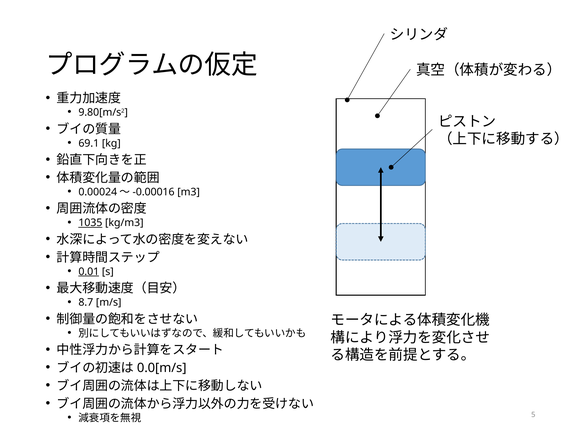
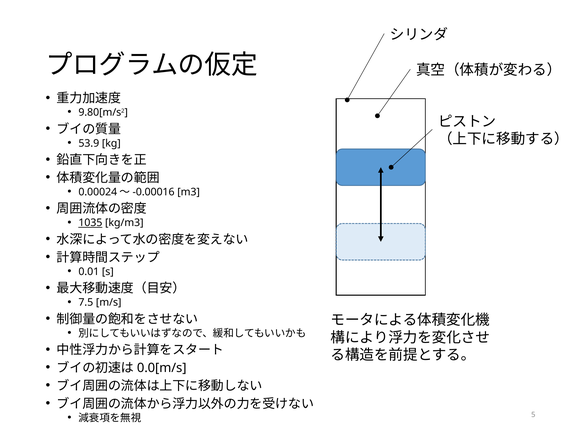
69.1: 69.1 -> 53.9 (89, 143)
0.01 underline: present -> none (89, 272)
8.7: 8.7 -> 7.5 (86, 303)
